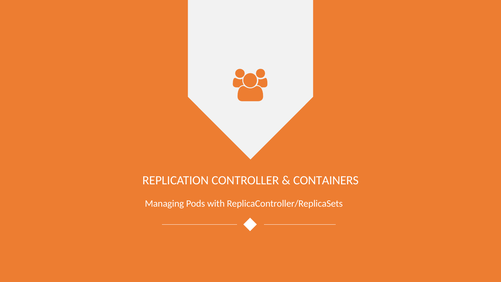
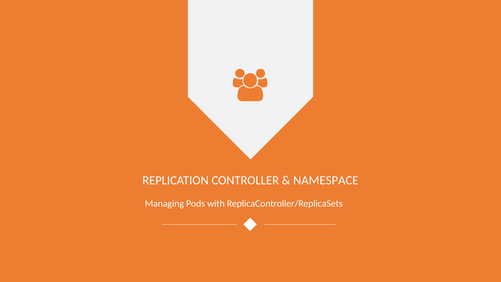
CONTAINERS: CONTAINERS -> NAMESPACE (326, 180)
